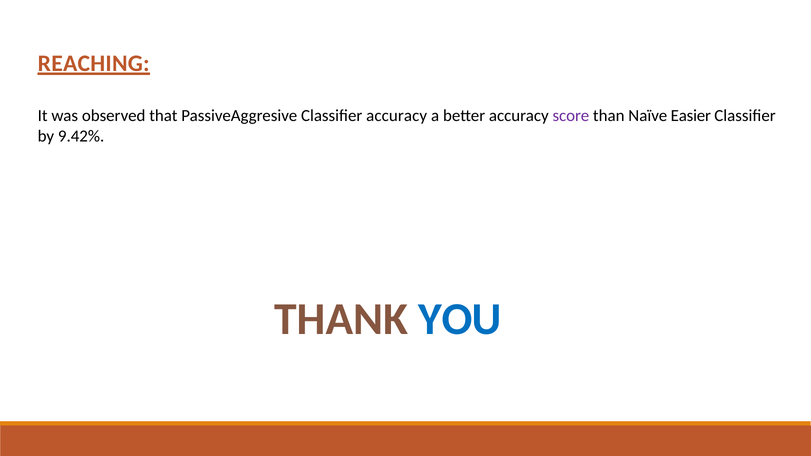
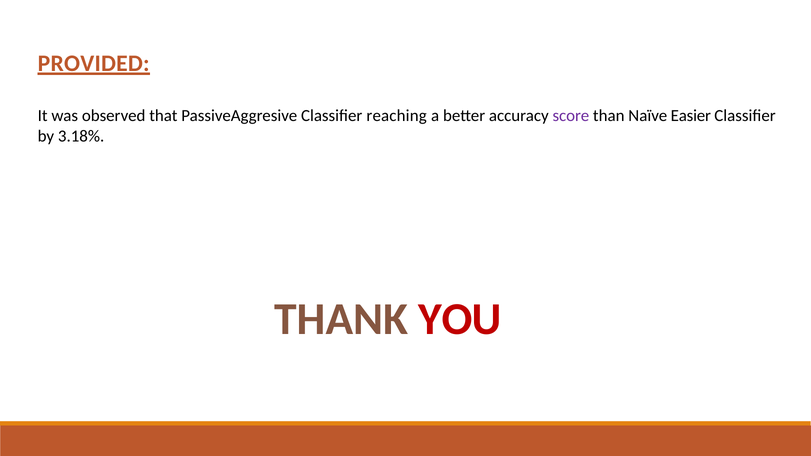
REACHING: REACHING -> PROVIDED (94, 64)
Classifier accuracy: accuracy -> reaching (397, 116)
9.42%: 9.42% -> 3.18% (81, 136)
YOU colour: blue -> red (460, 319)
